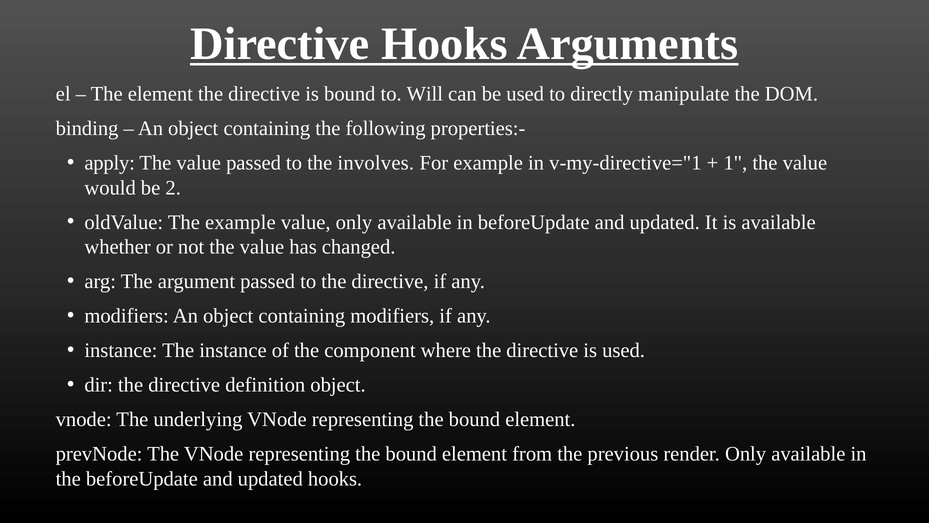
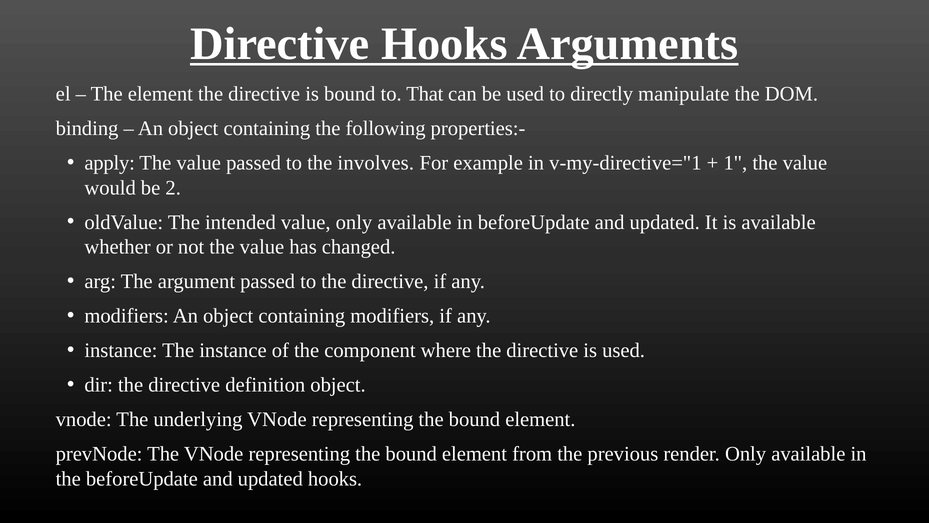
Will: Will -> That (425, 94)
The example: example -> intended (240, 222)
